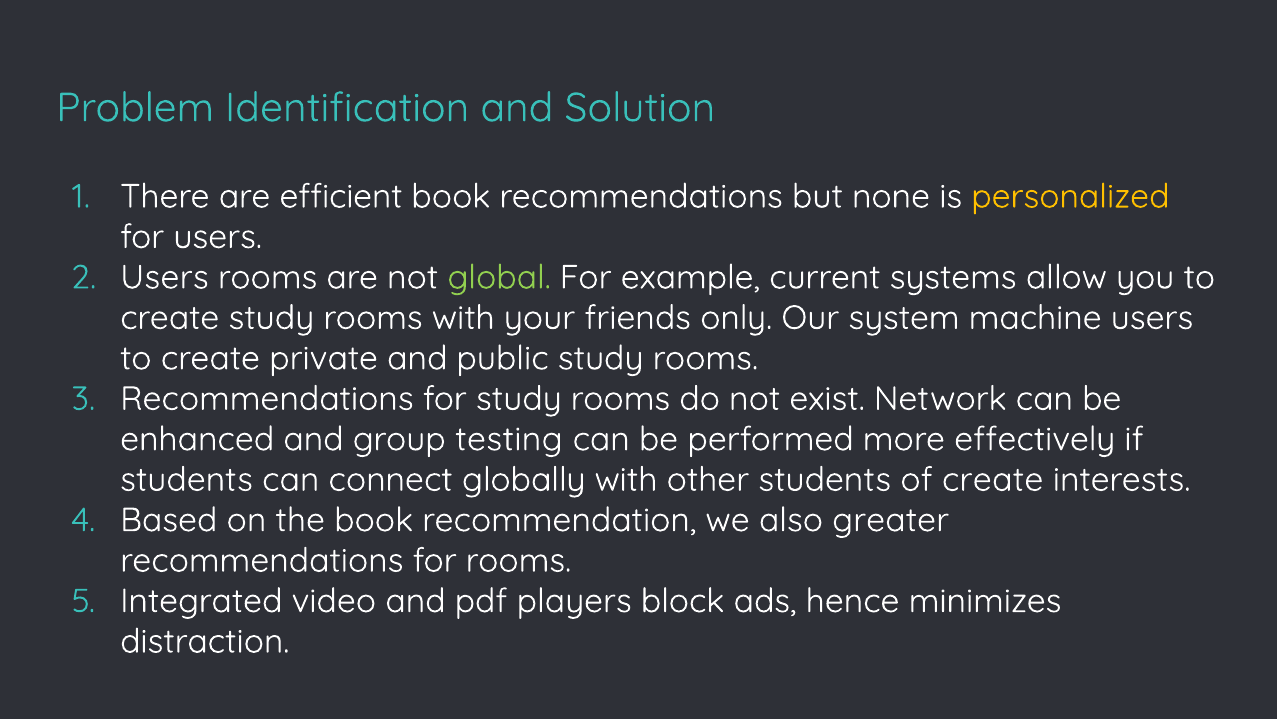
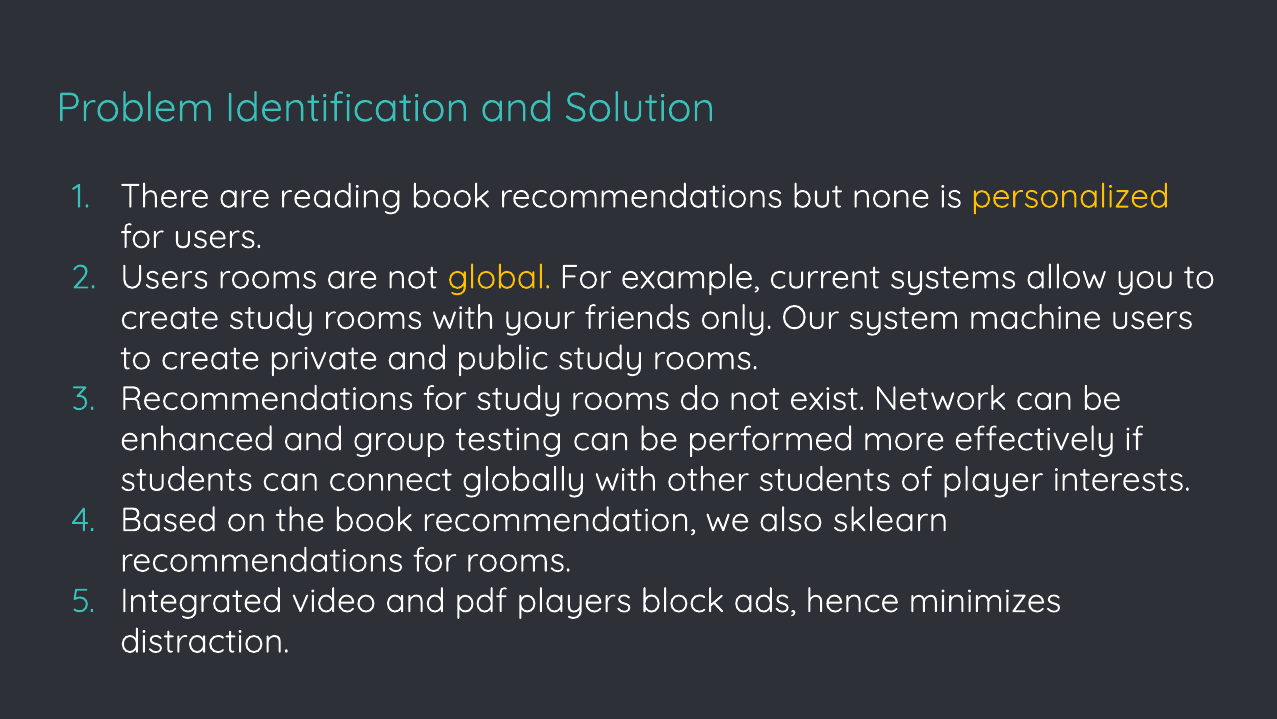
efficient: efficient -> reading (341, 196)
global colour: light green -> yellow (499, 277)
of create: create -> player (993, 479)
greater: greater -> sklearn (890, 520)
